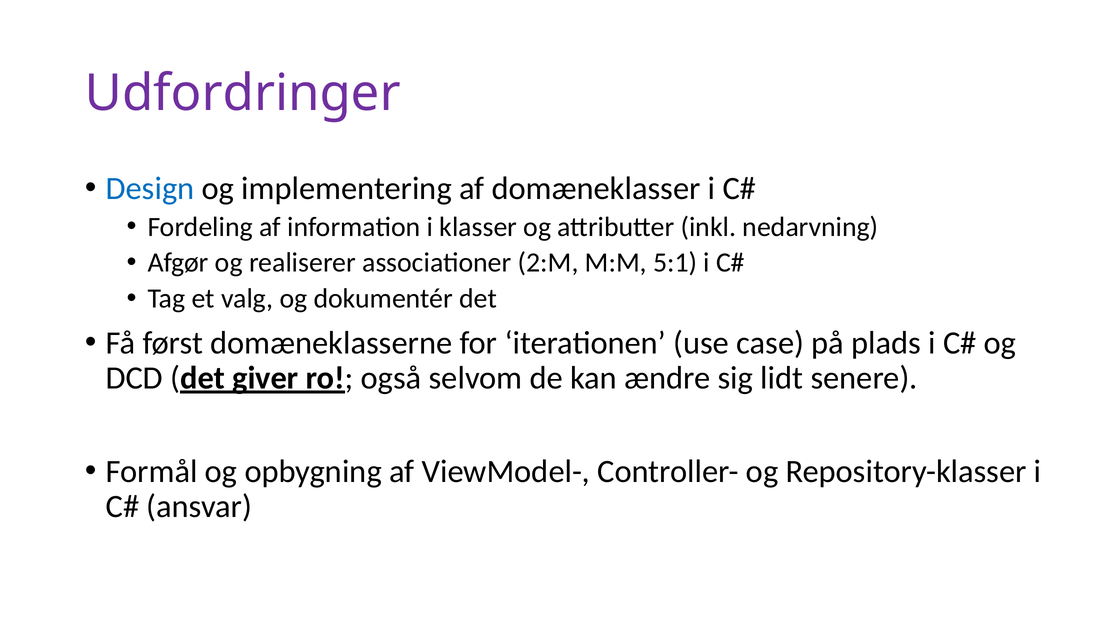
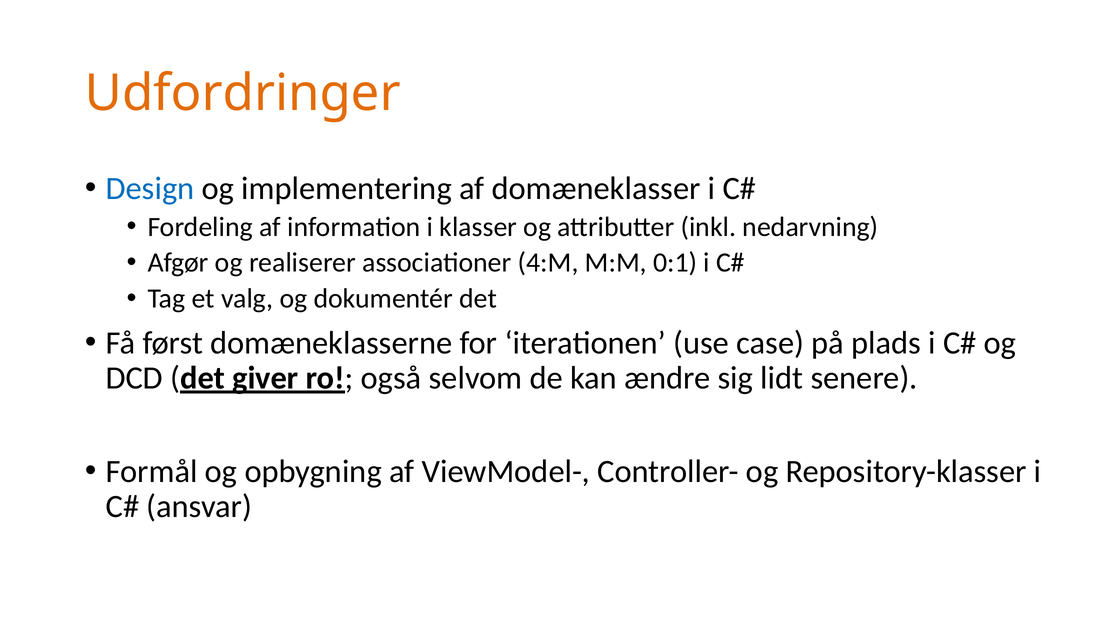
Udfordringer colour: purple -> orange (243, 94)
2:M: 2:M -> 4:M (548, 263)
5:1: 5:1 -> 0:1 (675, 263)
